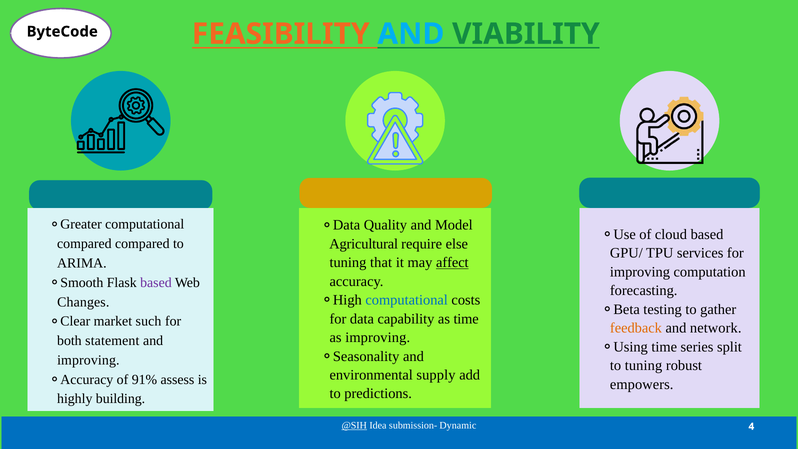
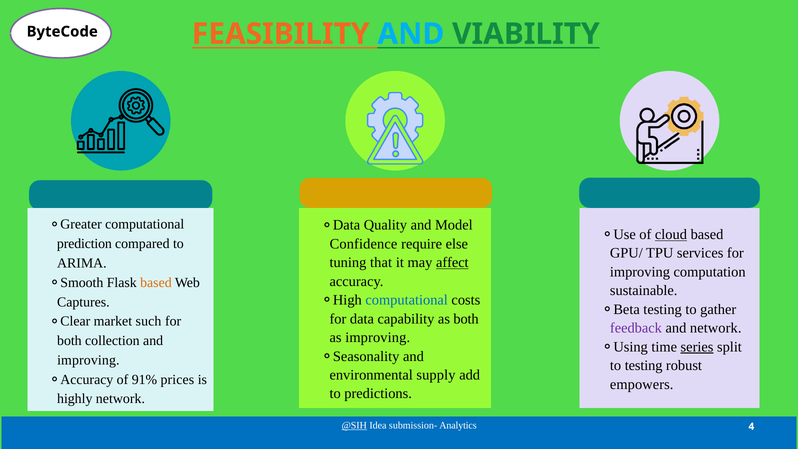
cloud underline: none -> present (671, 234)
Agricultural: Agricultural -> Confidence (364, 244)
compared: compared -> prediction (84, 244)
based colour: purple -> orange (156, 282)
forecasting: forecasting -> sustainable (644, 291)
Changes: Changes -> Captures (83, 302)
as time: time -> both (466, 319)
feedback colour: orange -> purple (636, 328)
statement: statement -> collection (112, 341)
series underline: none -> present (697, 347)
to tuning: tuning -> testing (644, 366)
assess: assess -> prices (177, 379)
highly building: building -> network (120, 399)
Dynamic: Dynamic -> Analytics (458, 426)
